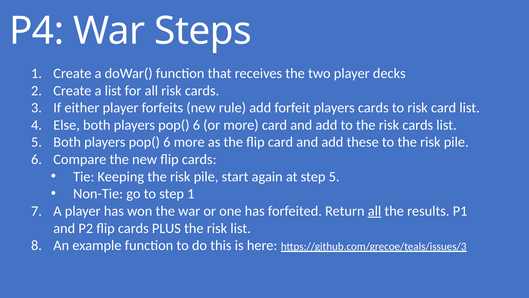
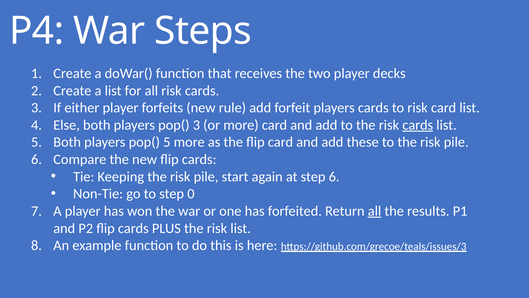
6: 6 -> 3 (196, 125)
cards underline: none -> present (418, 125)
6: 6 -> 5 (167, 142)
step 5: 5 -> 6 (334, 176)
step 1: 1 -> 0 (191, 194)
